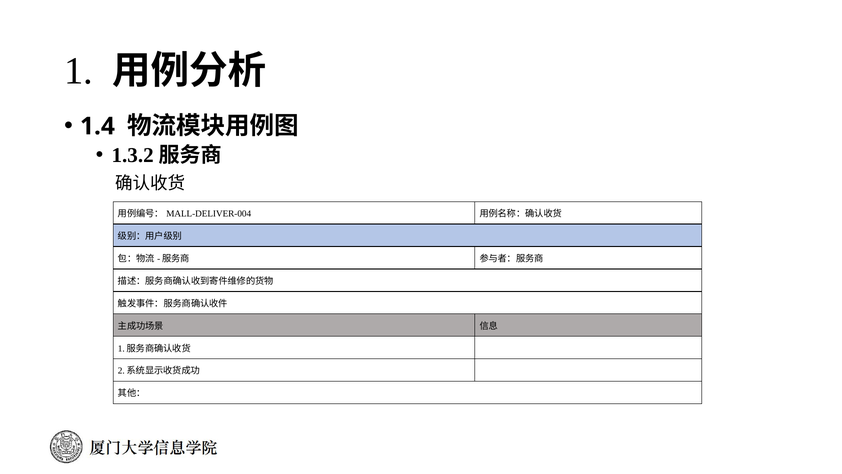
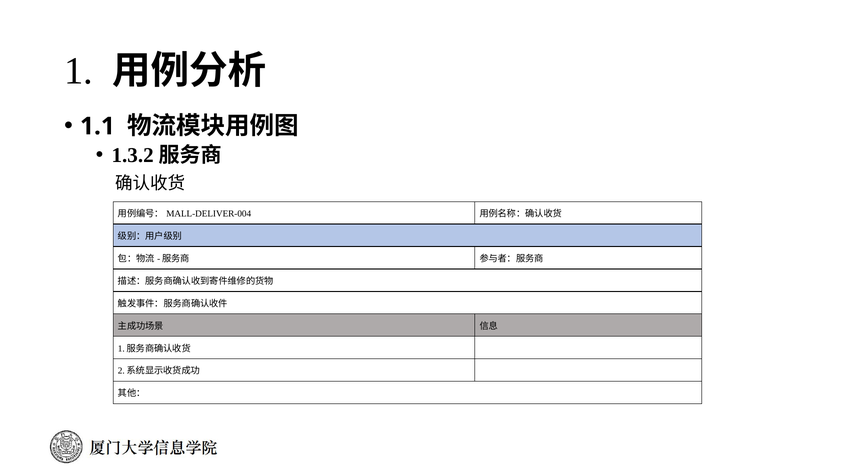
1.4: 1.4 -> 1.1 (97, 126)
